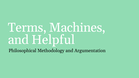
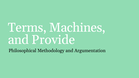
Helpful: Helpful -> Provide (53, 40)
